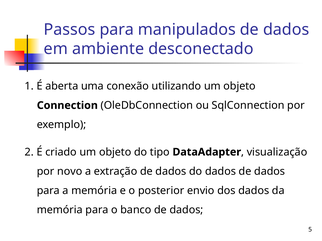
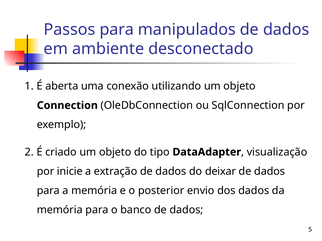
novo: novo -> inicie (70, 172)
do dados: dados -> deixar (221, 172)
